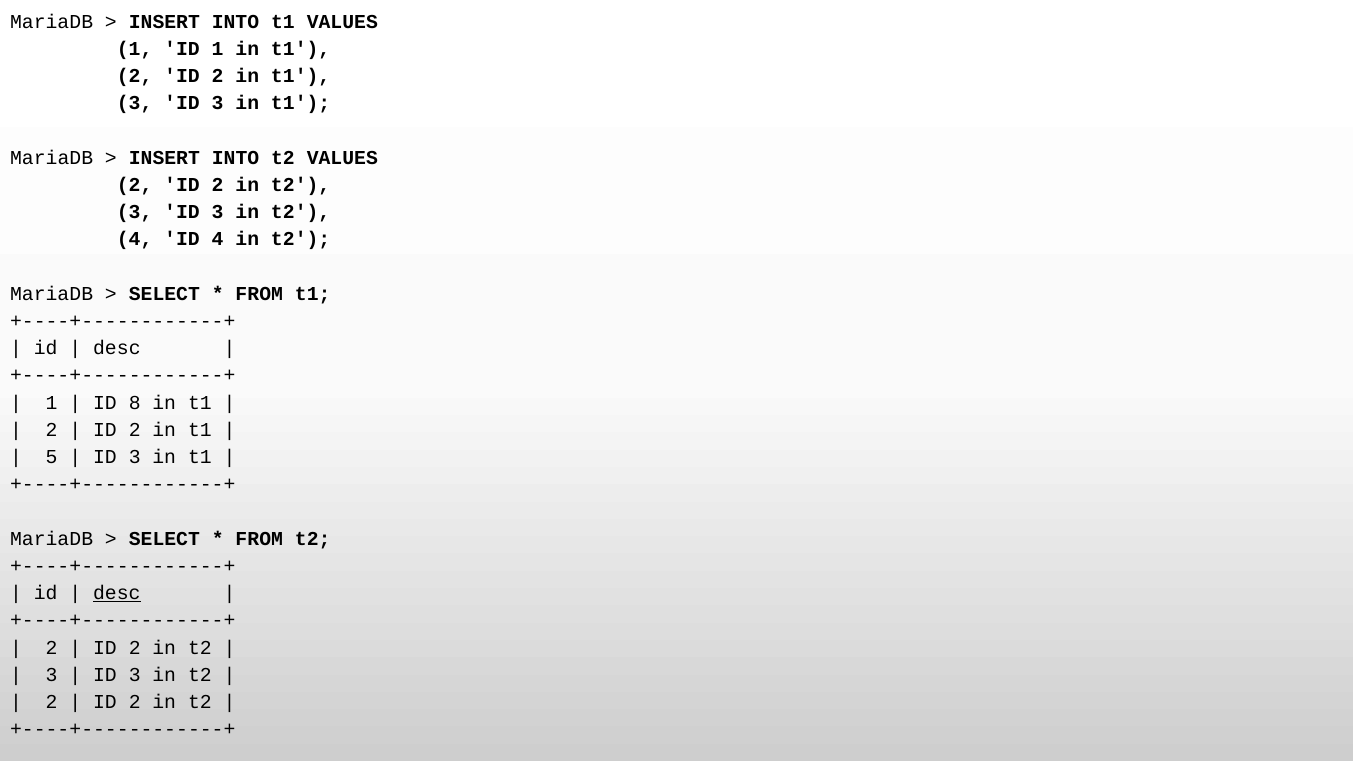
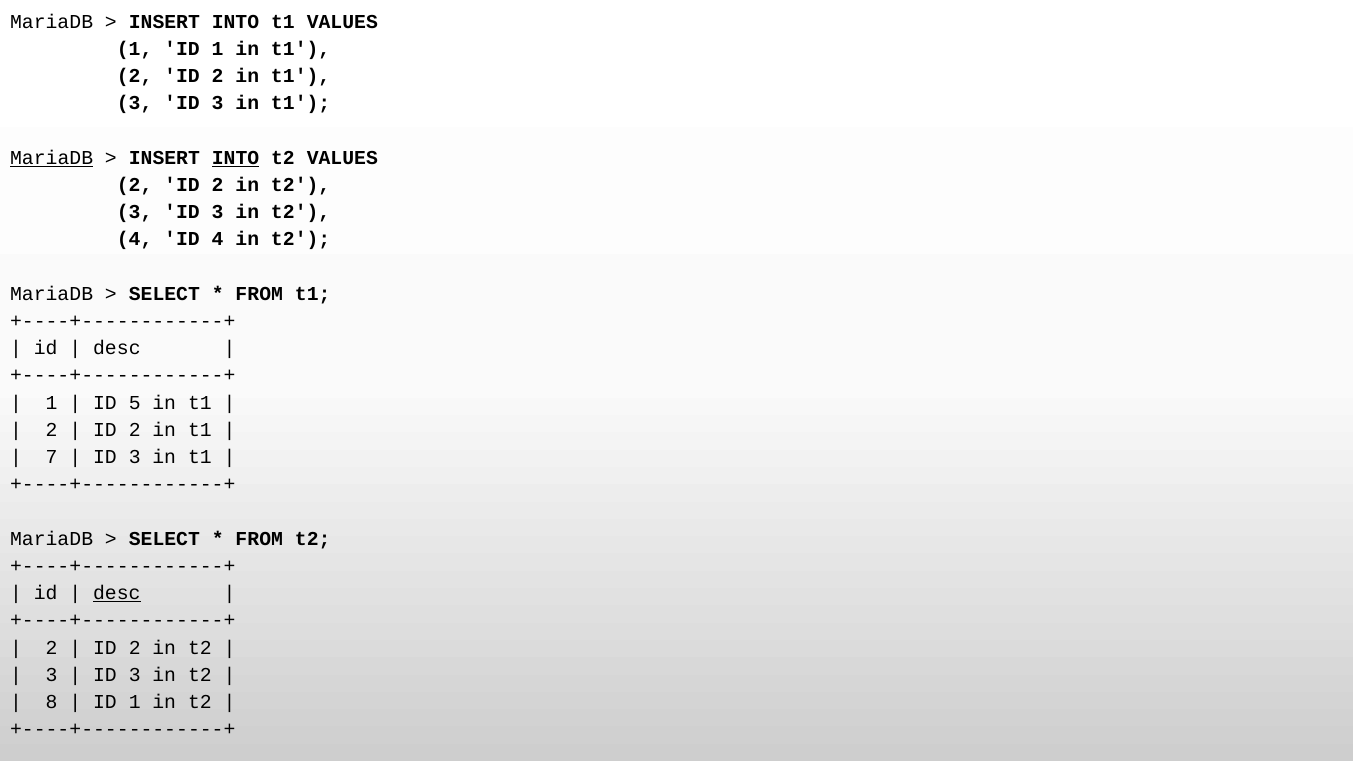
MariaDB underline: none -> present (52, 158)
INTO underline: none -> present (236, 158)
8: 8 -> 5 (135, 403)
5: 5 -> 7 (52, 457)
2: 2 -> 8 (52, 702)
2: 2 -> 1 (135, 702)
